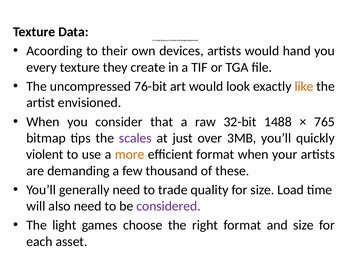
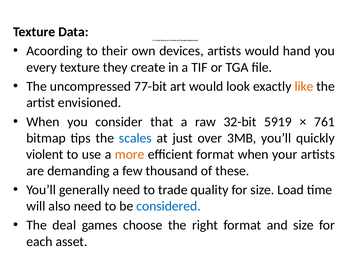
76-bit: 76-bit -> 77-bit (151, 86)
1488: 1488 -> 5919 (278, 122)
765: 765 -> 761 (325, 122)
scales colour: purple -> blue (135, 138)
considered colour: purple -> blue (169, 206)
light: light -> deal (64, 225)
